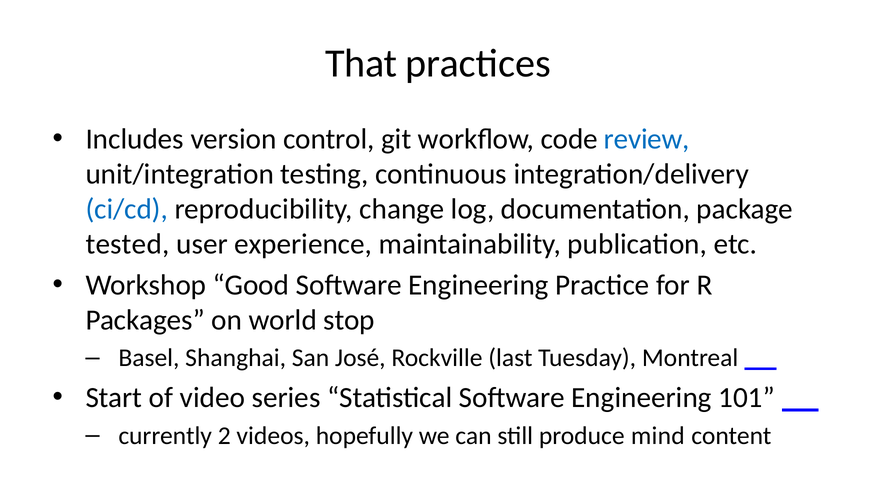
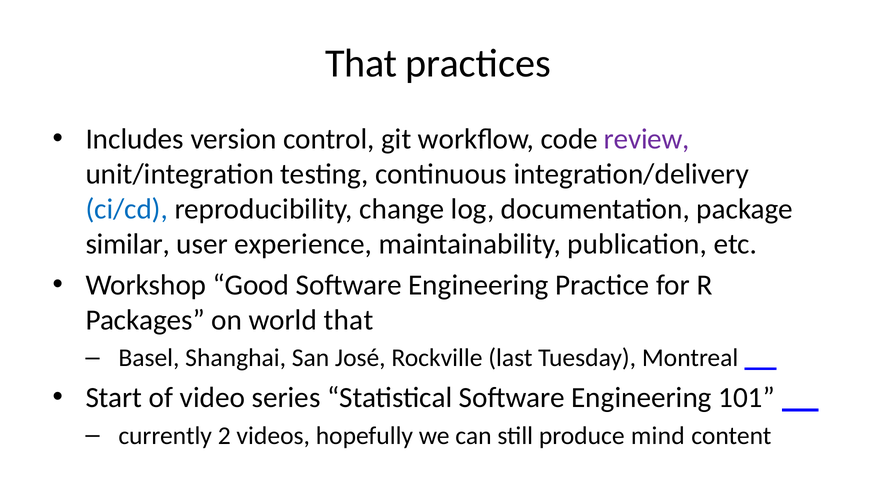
review colour: blue -> purple (647, 139)
tested: tested -> similar (128, 244)
world stop: stop -> that (349, 320)
